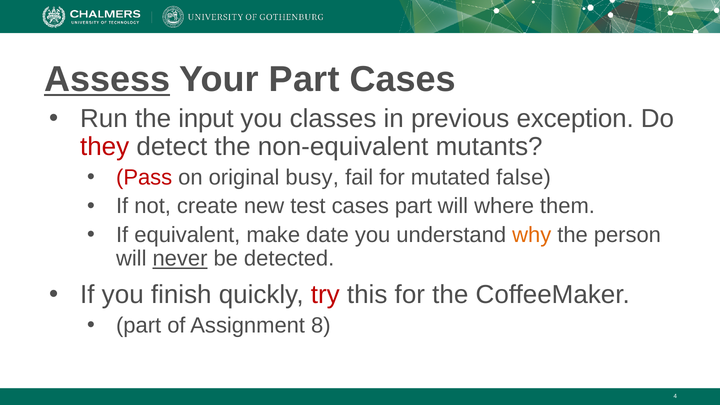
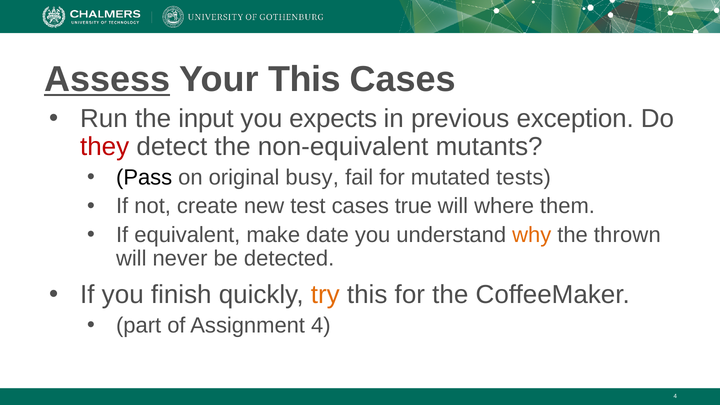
Your Part: Part -> This (305, 80)
classes: classes -> expects (333, 118)
Pass colour: red -> black (144, 177)
false: false -> tests (524, 177)
cases part: part -> true (413, 206)
person: person -> thrown (627, 235)
never underline: present -> none (180, 259)
try colour: red -> orange (325, 295)
Assignment 8: 8 -> 4 (321, 325)
